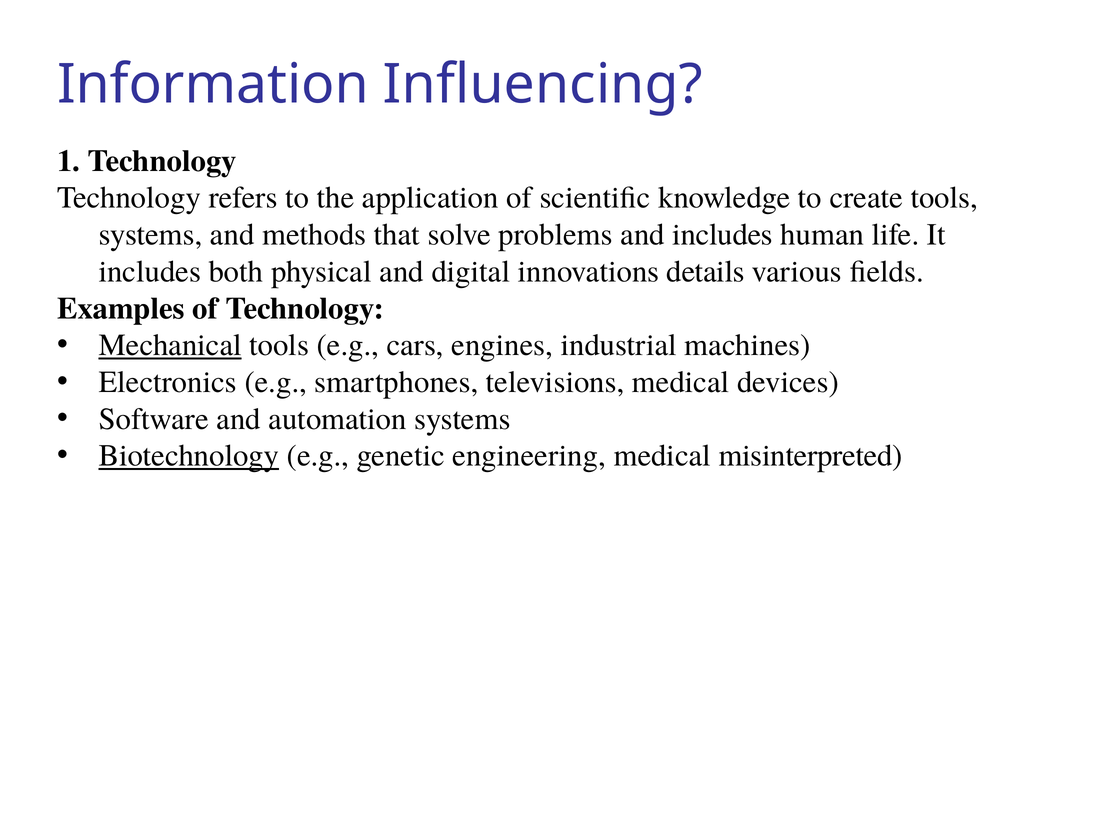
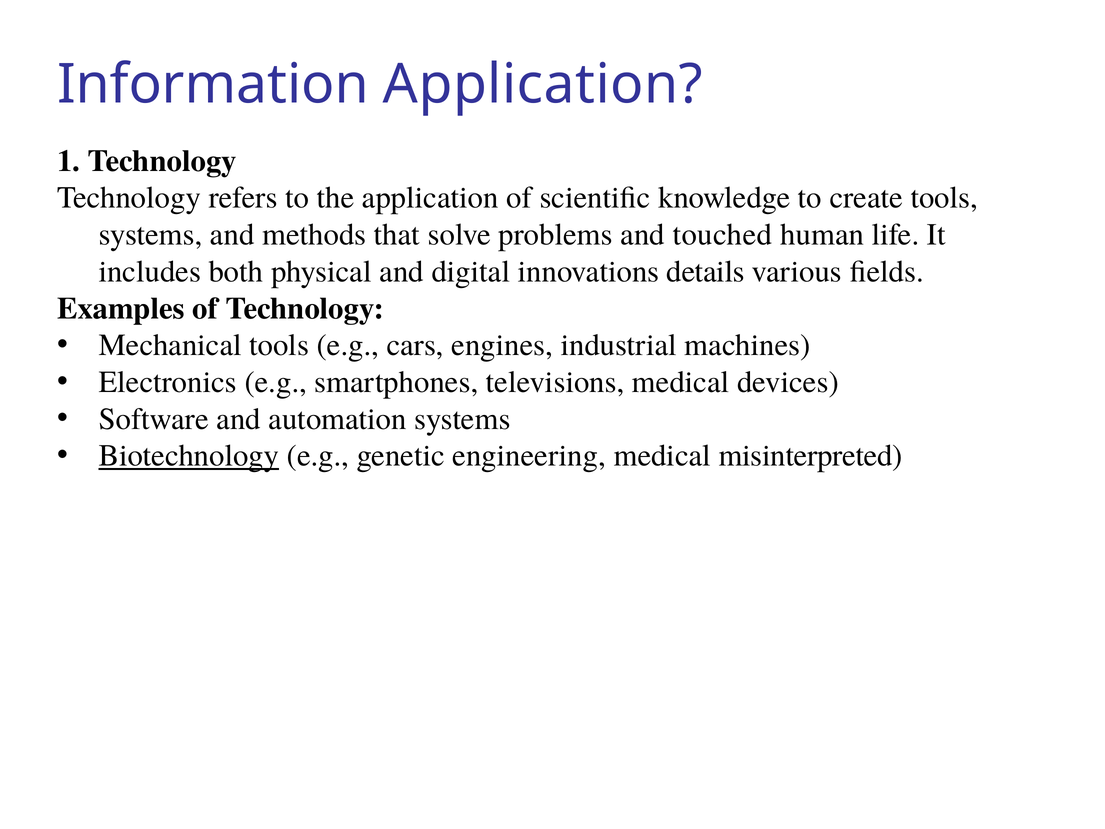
Information Influencing: Influencing -> Application (543, 85)
and includes: includes -> touched (722, 235)
Mechanical underline: present -> none (170, 345)
